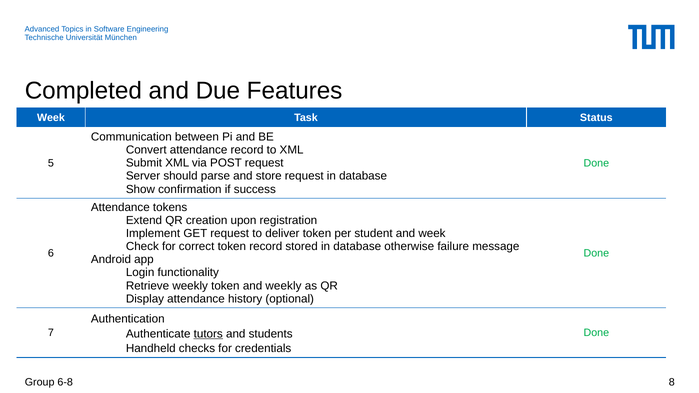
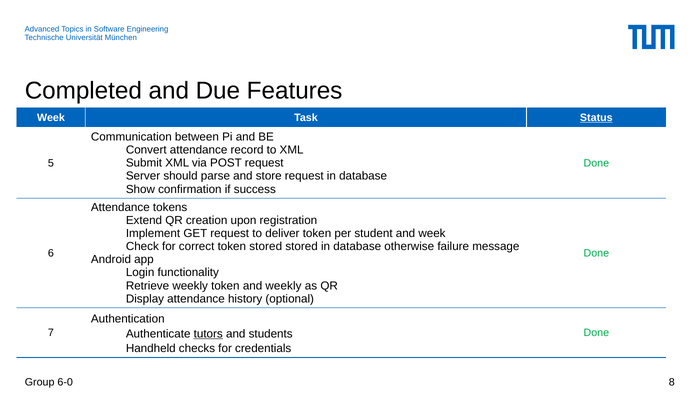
Status underline: none -> present (596, 118)
token record: record -> stored (266, 247)
6-8: 6-8 -> 6-0 (65, 382)
